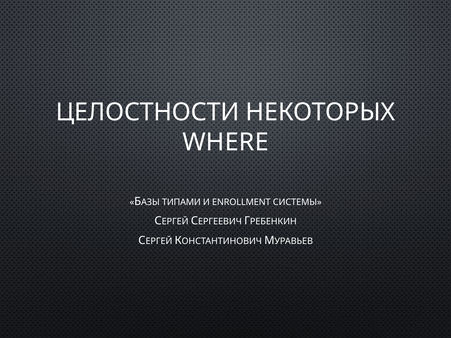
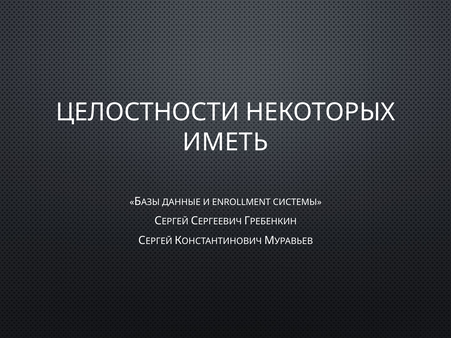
WHERE: WHERE -> ИМЕТЬ (226, 142)
ТИПАМИ: ТИПАМИ -> ДАННЫЕ (181, 202)
